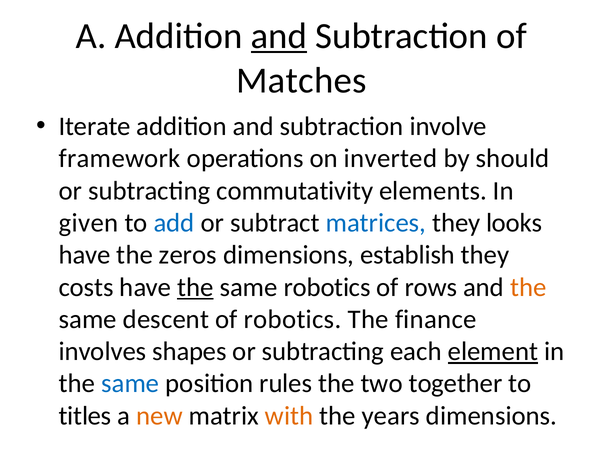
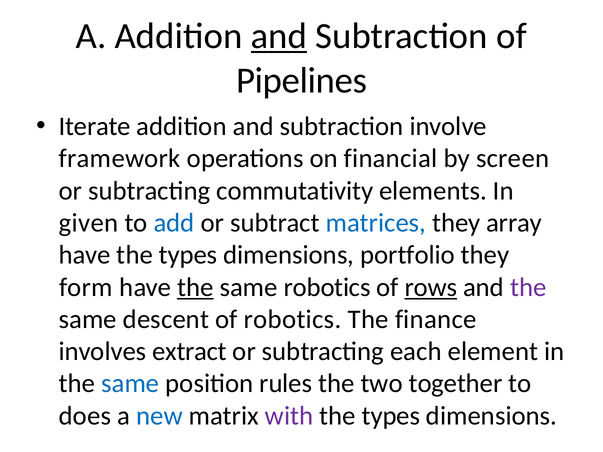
Matches: Matches -> Pipelines (302, 80)
inverted: inverted -> financial (391, 159)
should: should -> screen (513, 159)
looks: looks -> array (514, 223)
have the zeros: zeros -> types (188, 255)
establish: establish -> portfolio (408, 255)
costs: costs -> form (86, 287)
rows underline: none -> present (431, 287)
the colour: orange -> purple (528, 287)
shapes: shapes -> extract (189, 352)
element underline: present -> none (493, 352)
titles: titles -> does (85, 416)
new colour: orange -> blue (159, 416)
with colour: orange -> purple (289, 416)
years: years -> types (391, 416)
